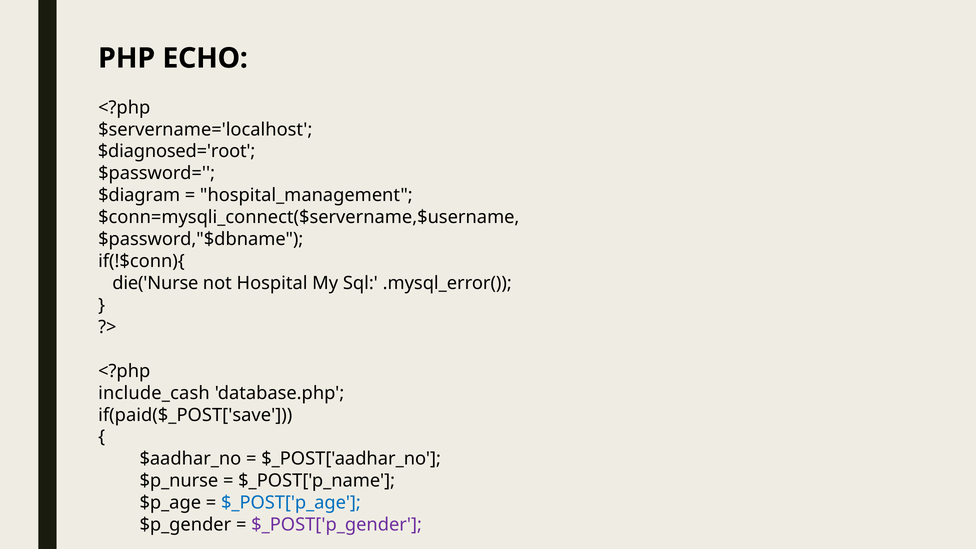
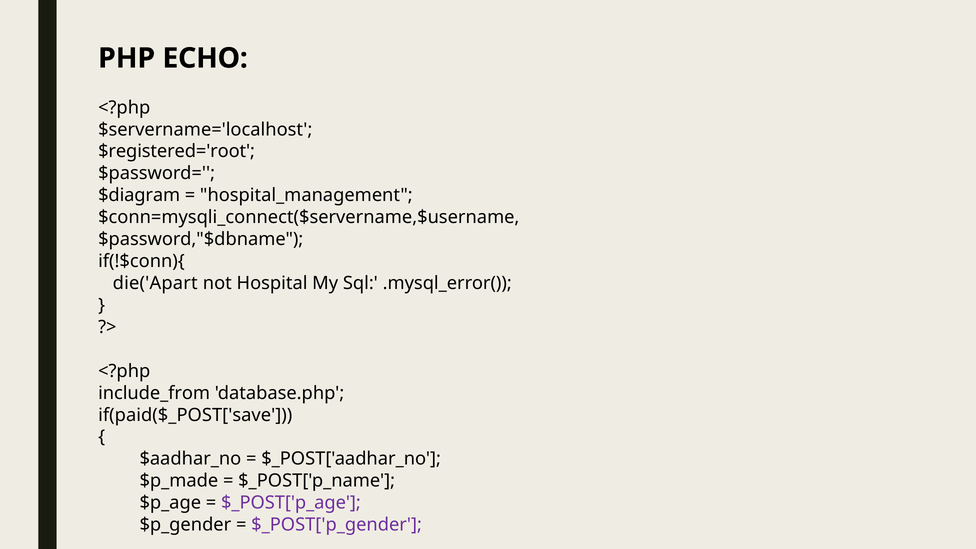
$diagnosed='root: $diagnosed='root -> $registered='root (177, 151)
die('Nurse: die('Nurse -> die('Apart (155, 283)
include_cash: include_cash -> include_from (154, 393)
$p_nurse: $p_nurse -> $p_made (179, 481)
$_POST['p_age colour: blue -> purple (291, 503)
